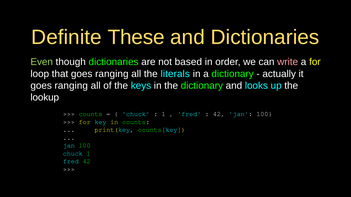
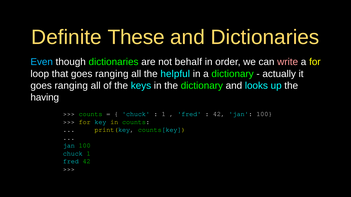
Even colour: light green -> light blue (42, 62)
based: based -> behalf (188, 62)
literals: literals -> helpful (175, 74)
lookup: lookup -> having (45, 98)
